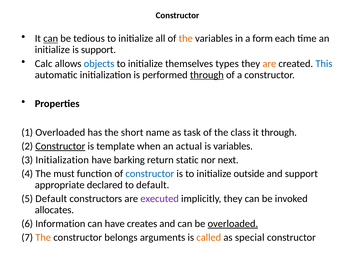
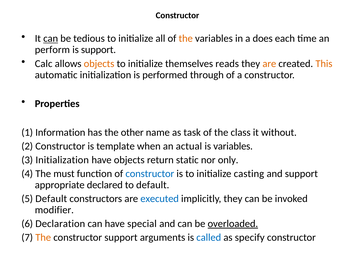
form: form -> does (263, 39)
initialize: initialize -> perform (52, 50)
objects colour: blue -> orange (99, 64)
types: types -> reads (227, 64)
This colour: blue -> orange (324, 64)
through underline: present -> none (207, 75)
1 Overloaded: Overloaded -> Information (60, 132)
short: short -> other (132, 132)
it through: through -> without (279, 132)
Constructor underline: present -> none (60, 146)
have barking: barking -> objects (129, 160)
next: next -> only (228, 160)
outside: outside -> casting (249, 173)
executed colour: purple -> blue (160, 198)
allocates: allocates -> modifier (54, 210)
Information: Information -> Declaration (60, 223)
creates: creates -> special (142, 223)
constructor belongs: belongs -> support (121, 237)
called colour: orange -> blue (209, 237)
special: special -> specify (250, 237)
